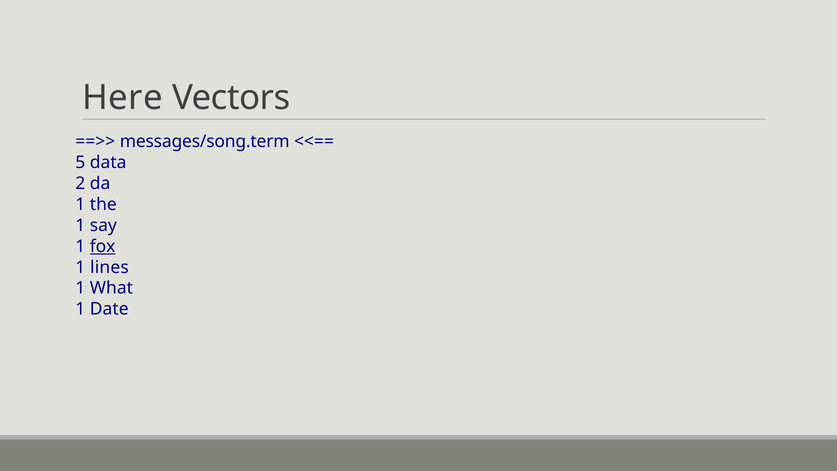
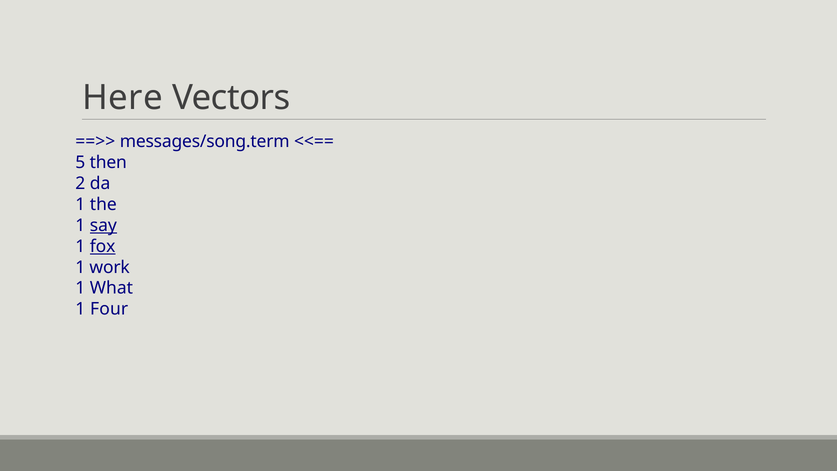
data: data -> then (108, 162)
say underline: none -> present (103, 225)
lines: lines -> work (110, 267)
Date: Date -> Four (109, 309)
